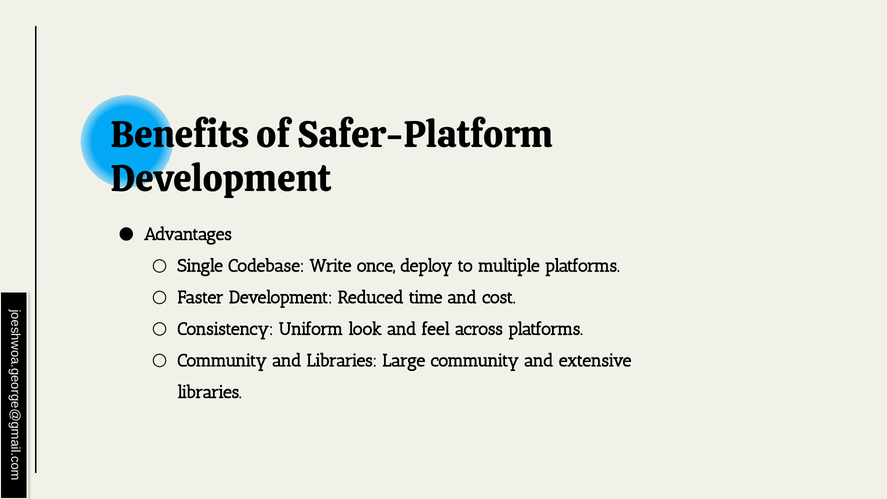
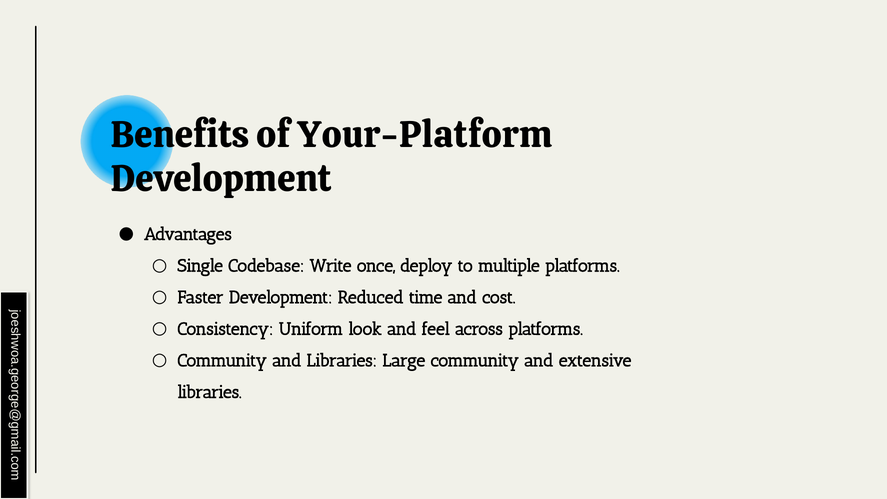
Safer-Platform: Safer-Platform -> Your-Platform (425, 135)
